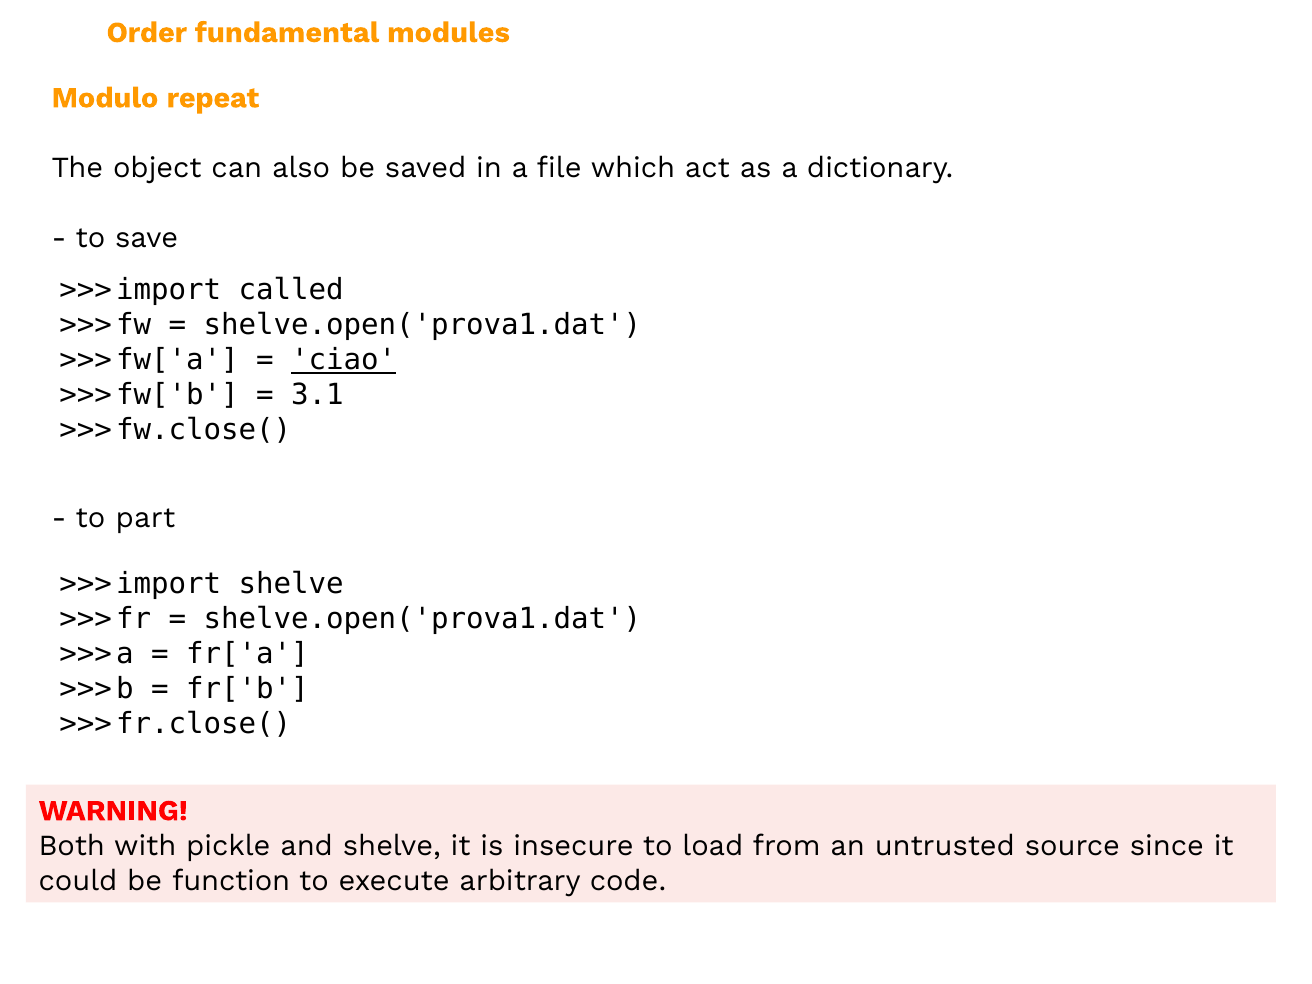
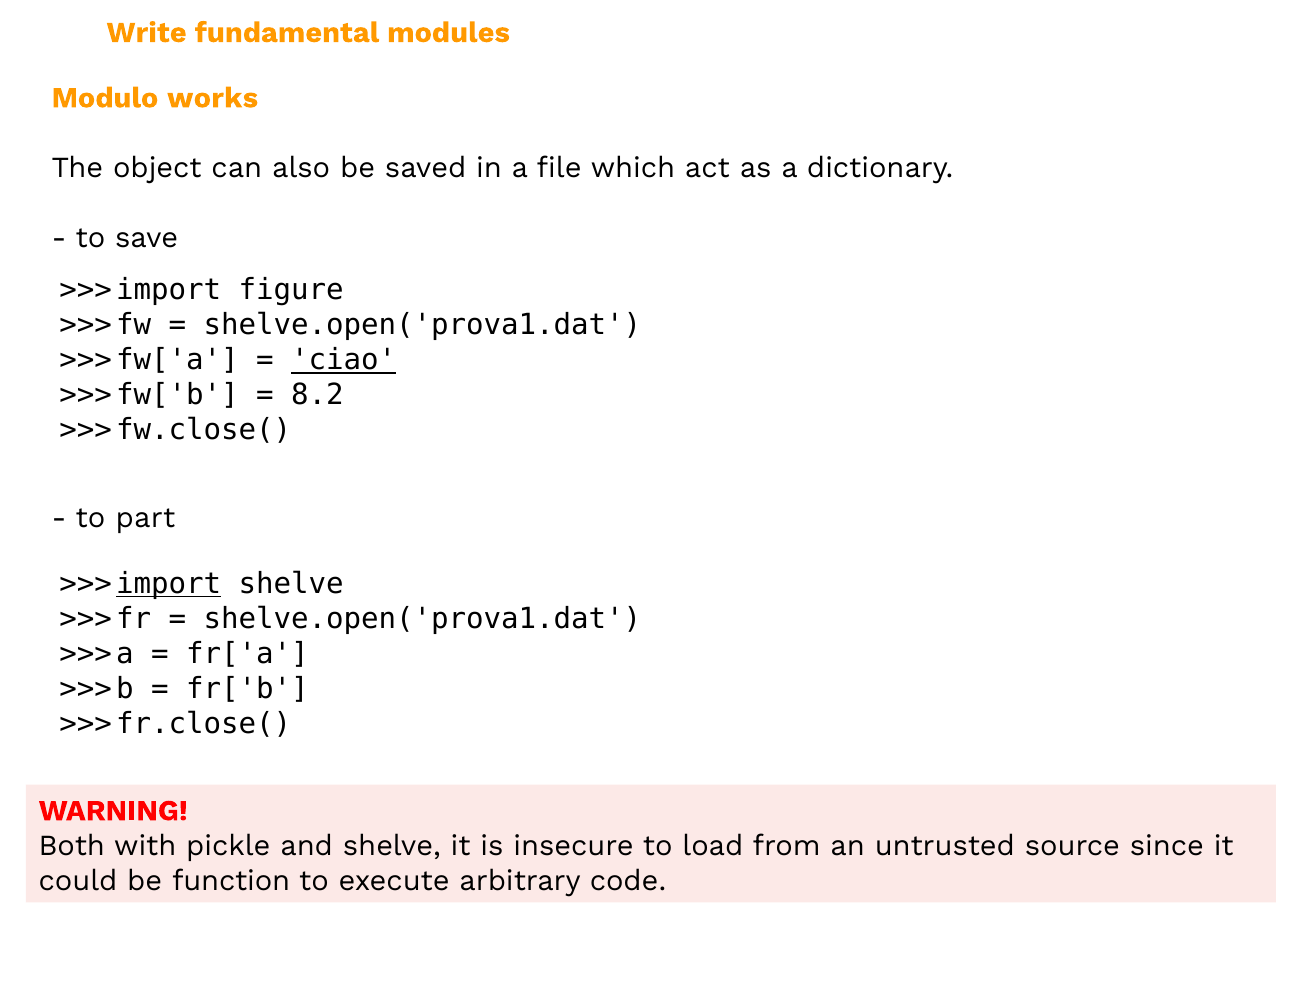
Order: Order -> Write (147, 32)
repeat: repeat -> works (213, 98)
called: called -> figure (291, 290)
3.1: 3.1 -> 8.2 (317, 395)
import underline: none -> present (169, 584)
